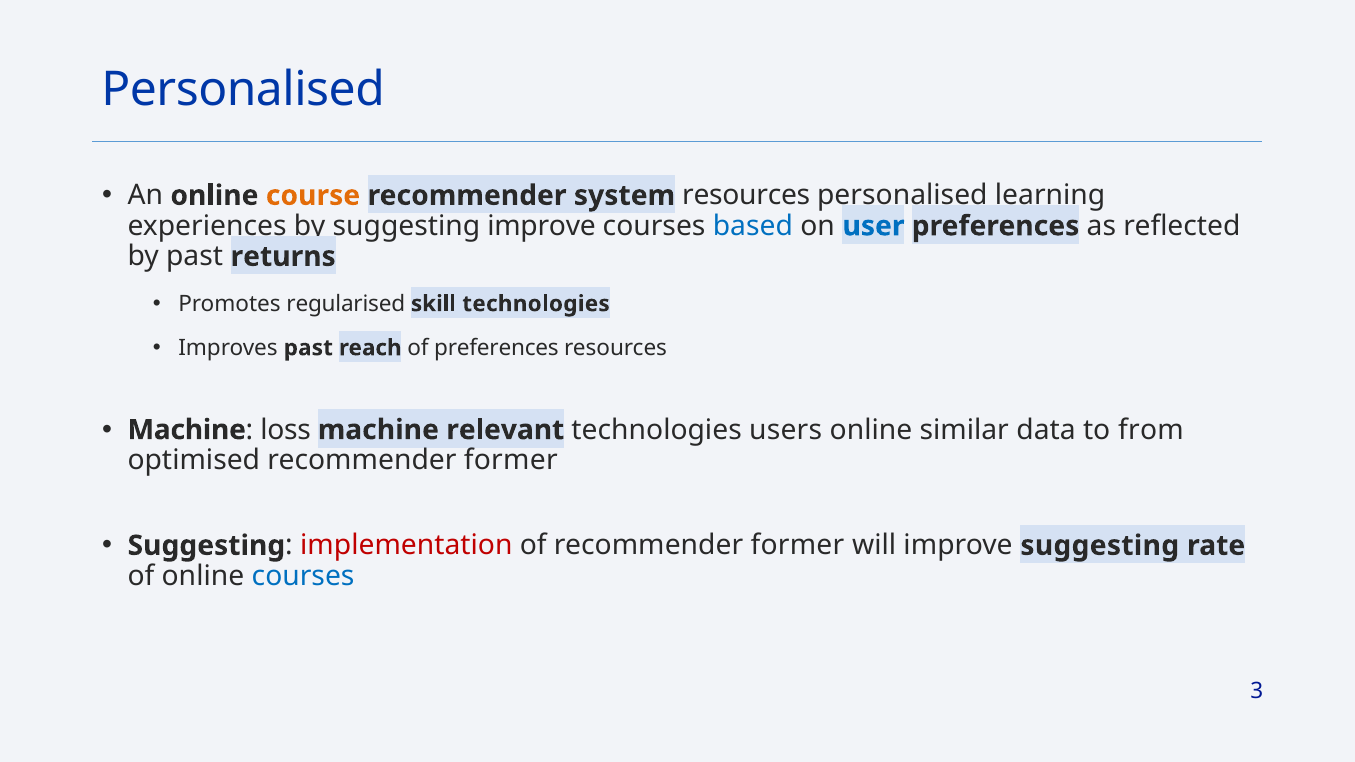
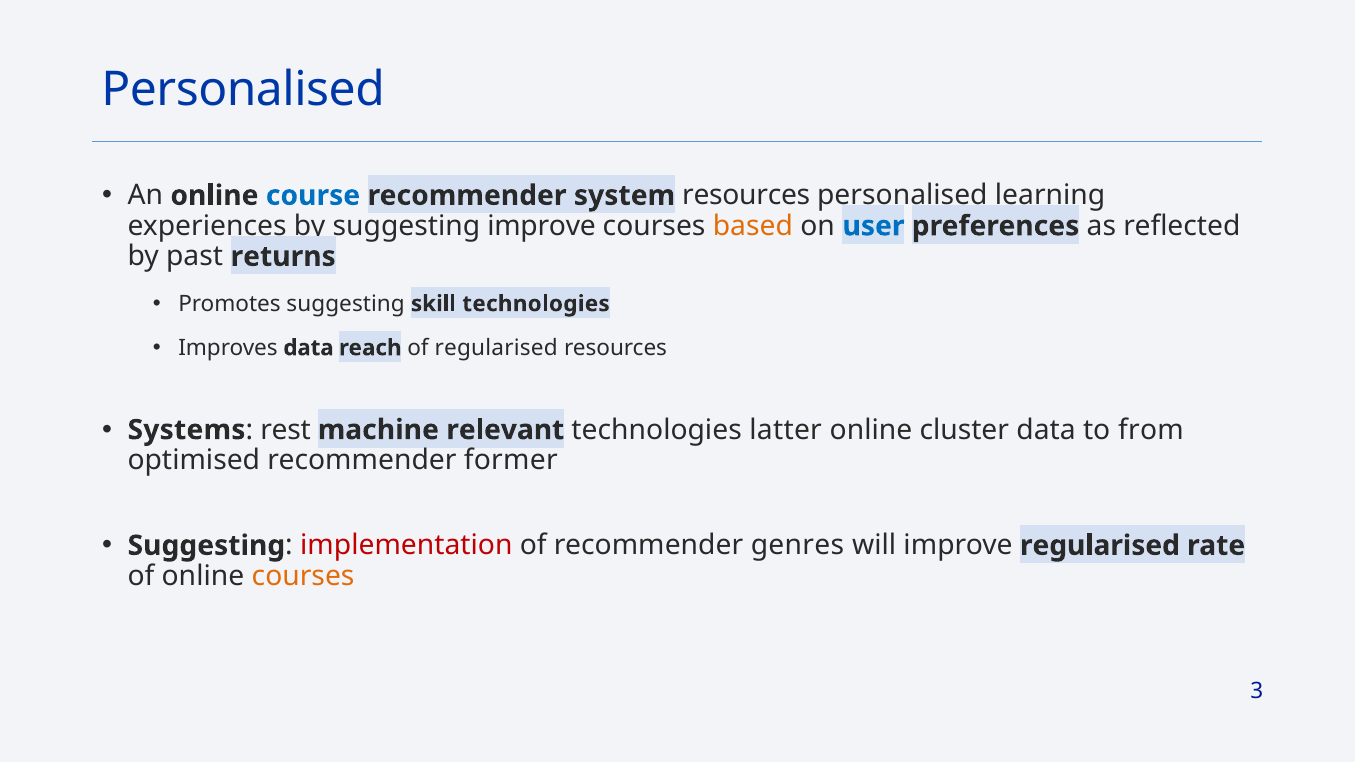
course colour: orange -> blue (313, 196)
based colour: blue -> orange (753, 226)
Promotes regularised: regularised -> suggesting (346, 304)
Improves past: past -> data (308, 348)
of preferences: preferences -> regularised (496, 348)
Machine: Machine -> Systems (186, 430)
loss: loss -> rest (286, 430)
users: users -> latter (786, 430)
similar: similar -> cluster (964, 430)
of recommender former: former -> genres (797, 546)
improve suggesting: suggesting -> regularised (1100, 546)
courses colour: blue -> orange (303, 576)
